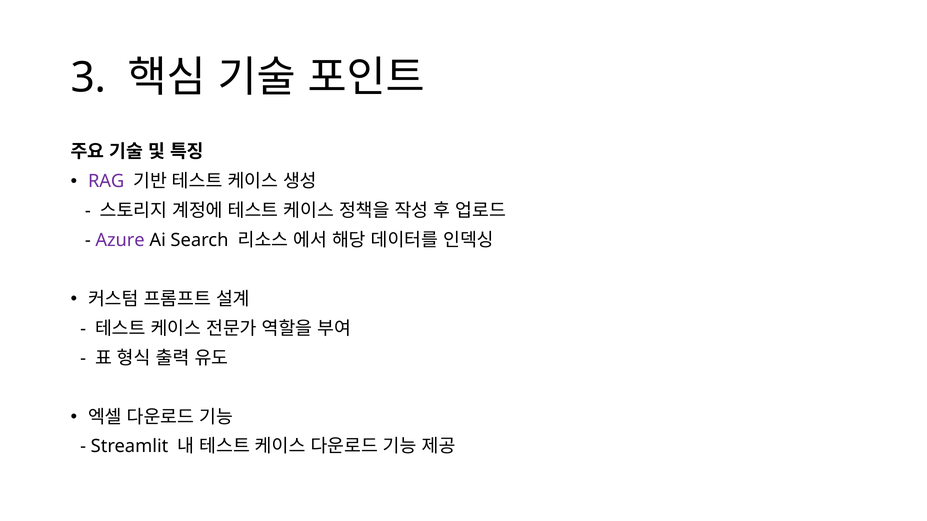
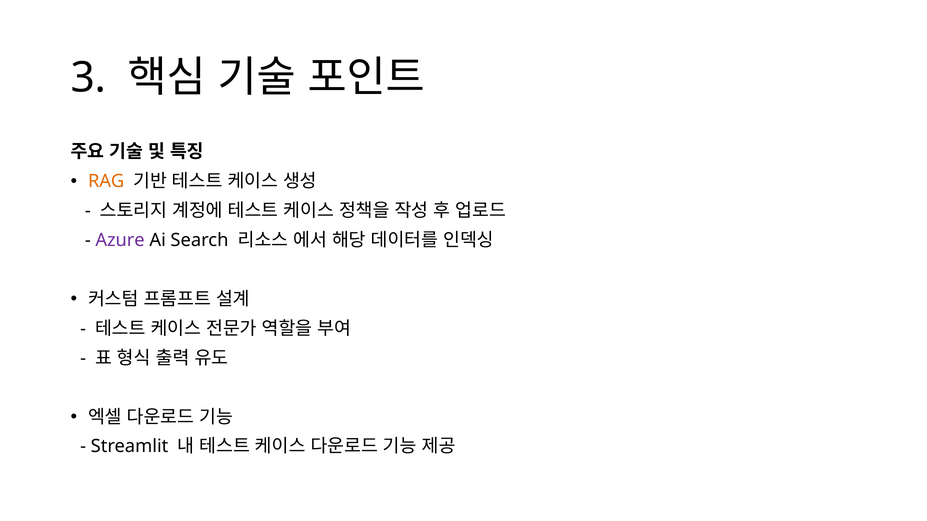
RAG colour: purple -> orange (106, 182)
